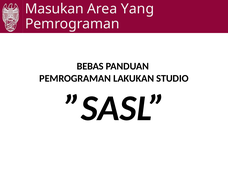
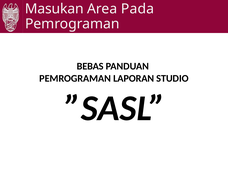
Yang: Yang -> Pada (138, 9)
LAKUKAN: LAKUKAN -> LAPORAN (134, 78)
